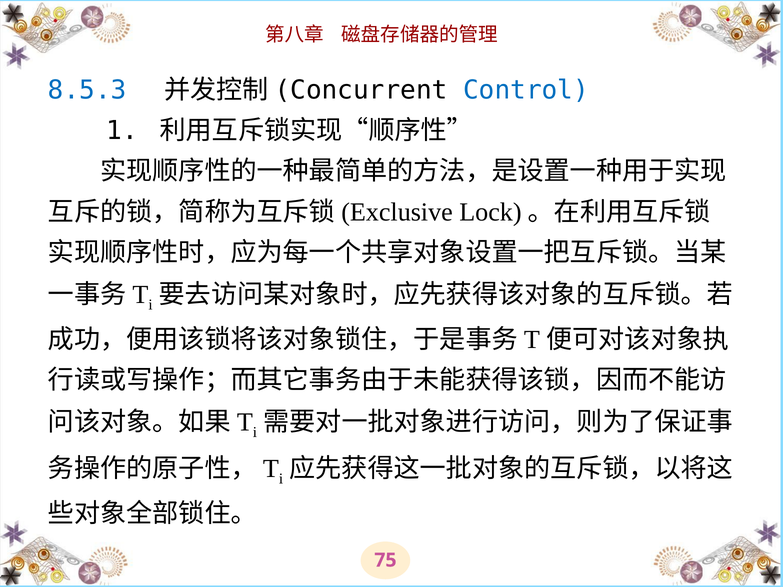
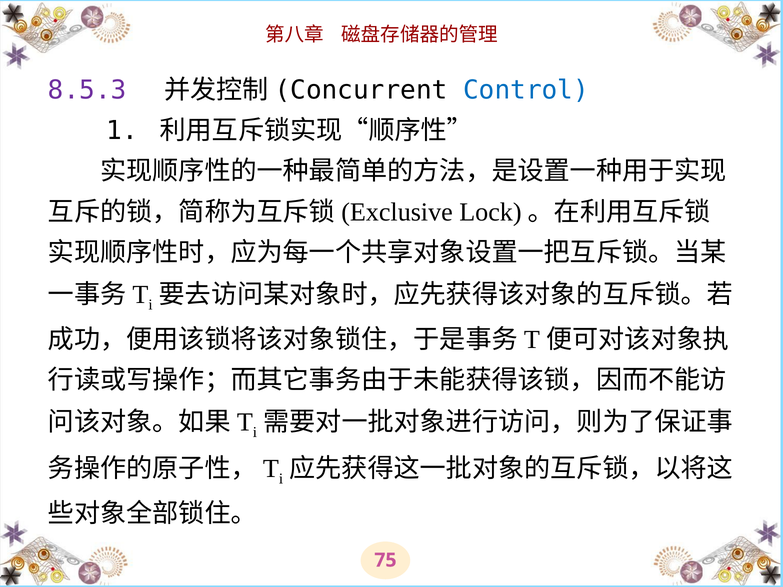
8.5.3 colour: blue -> purple (87, 90)
